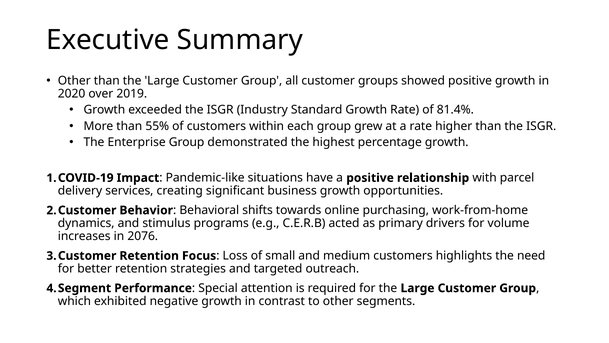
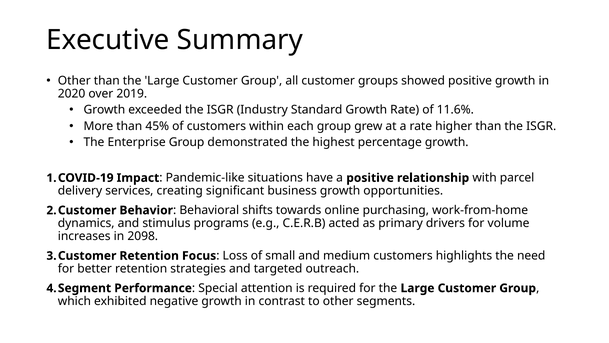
81.4%: 81.4% -> 11.6% (455, 110)
55%: 55% -> 45% (157, 126)
2076: 2076 -> 2098 (143, 236)
